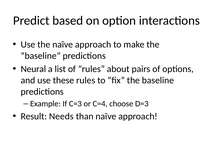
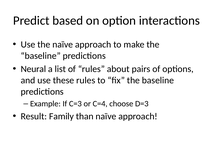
Needs: Needs -> Family (61, 117)
